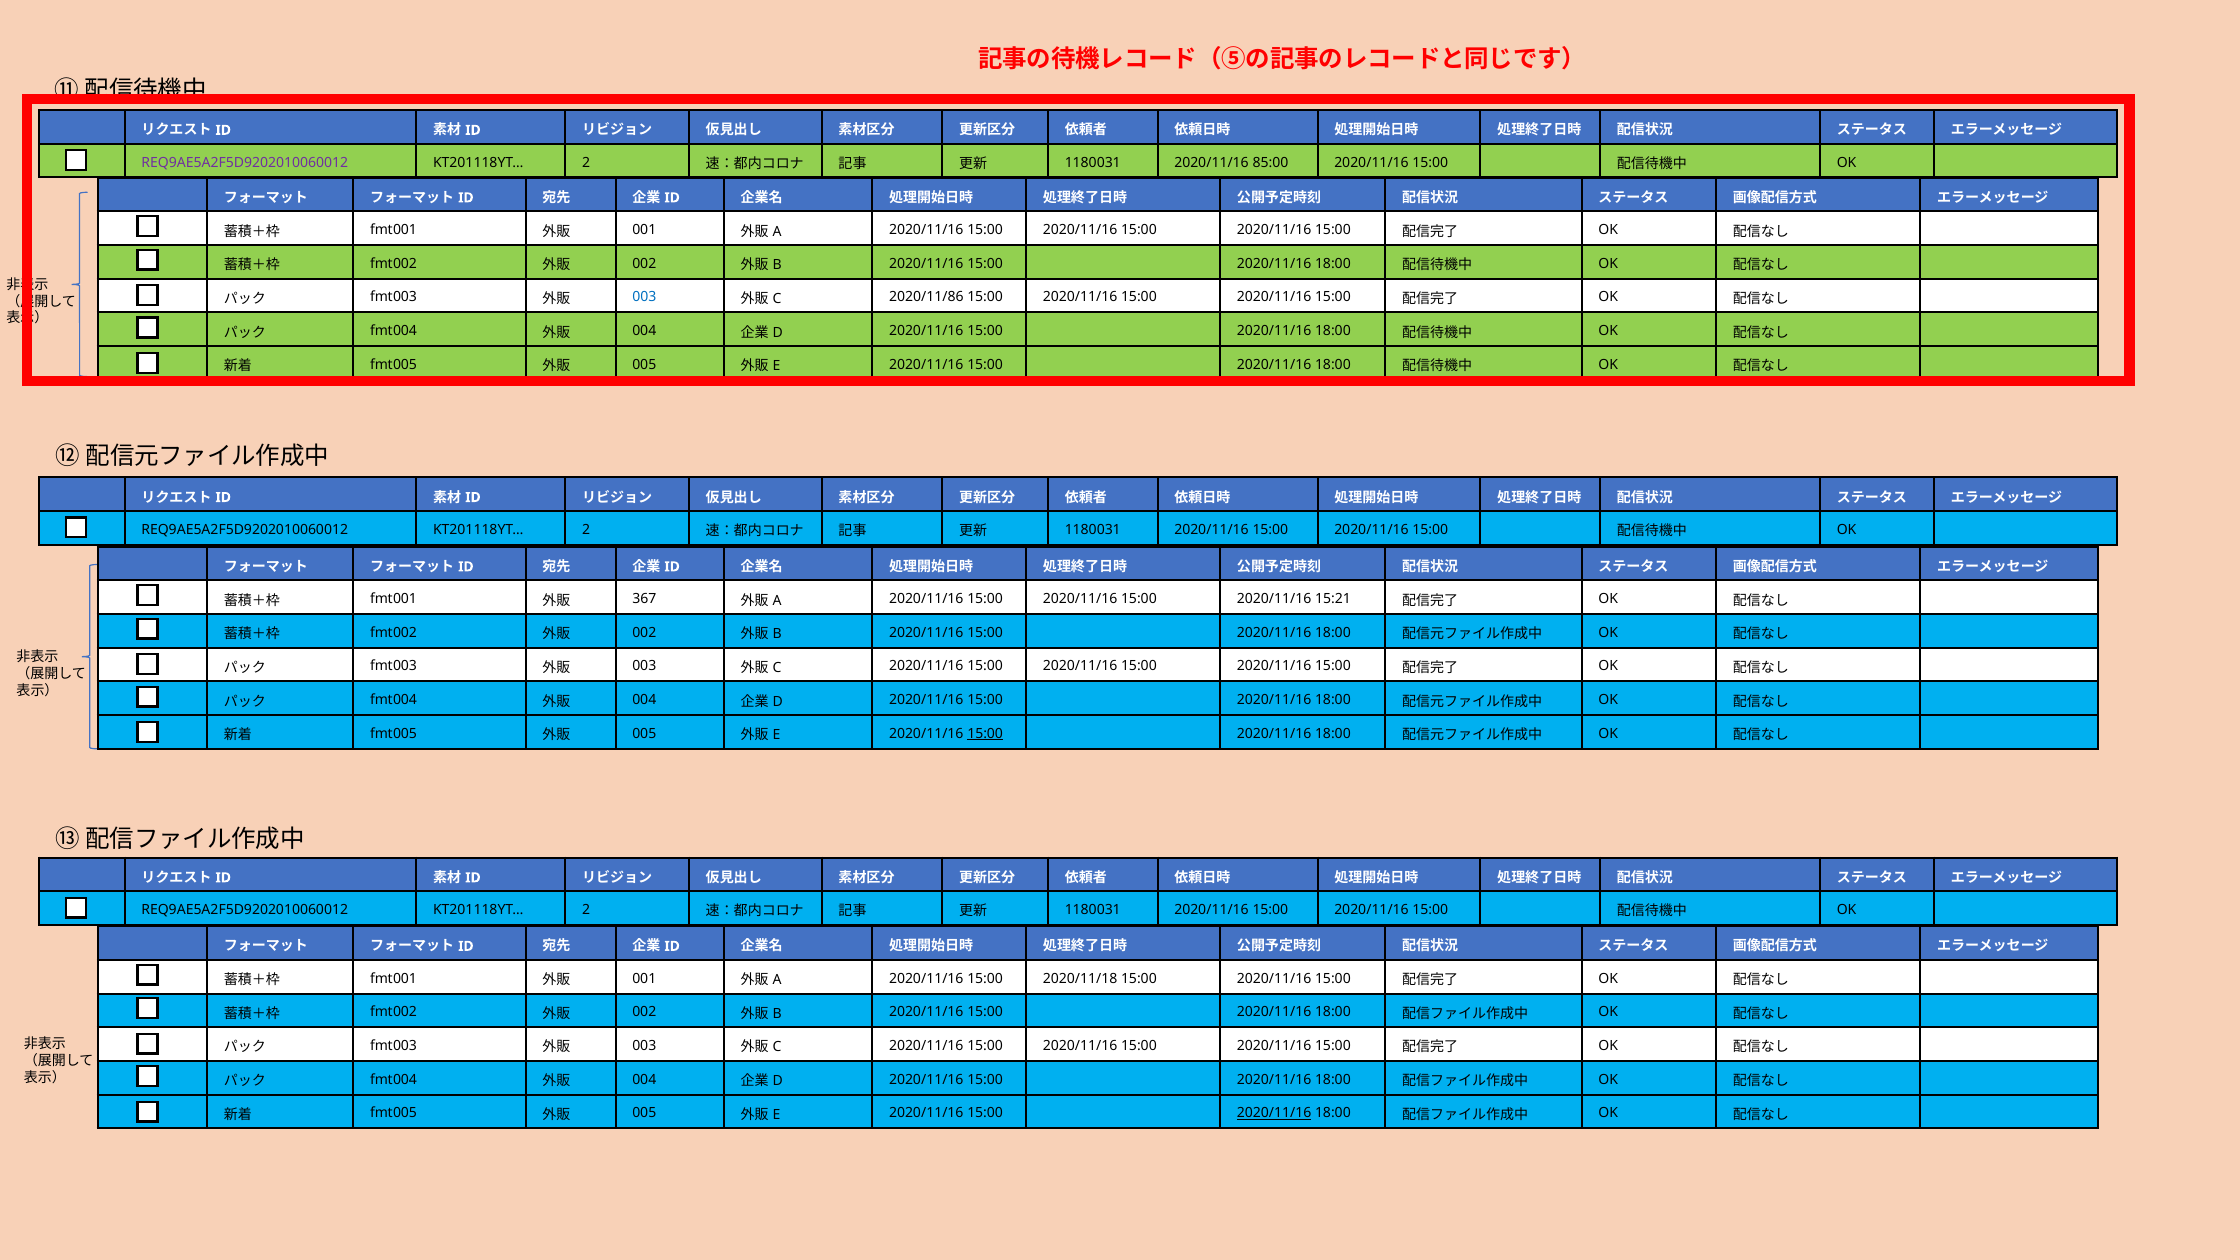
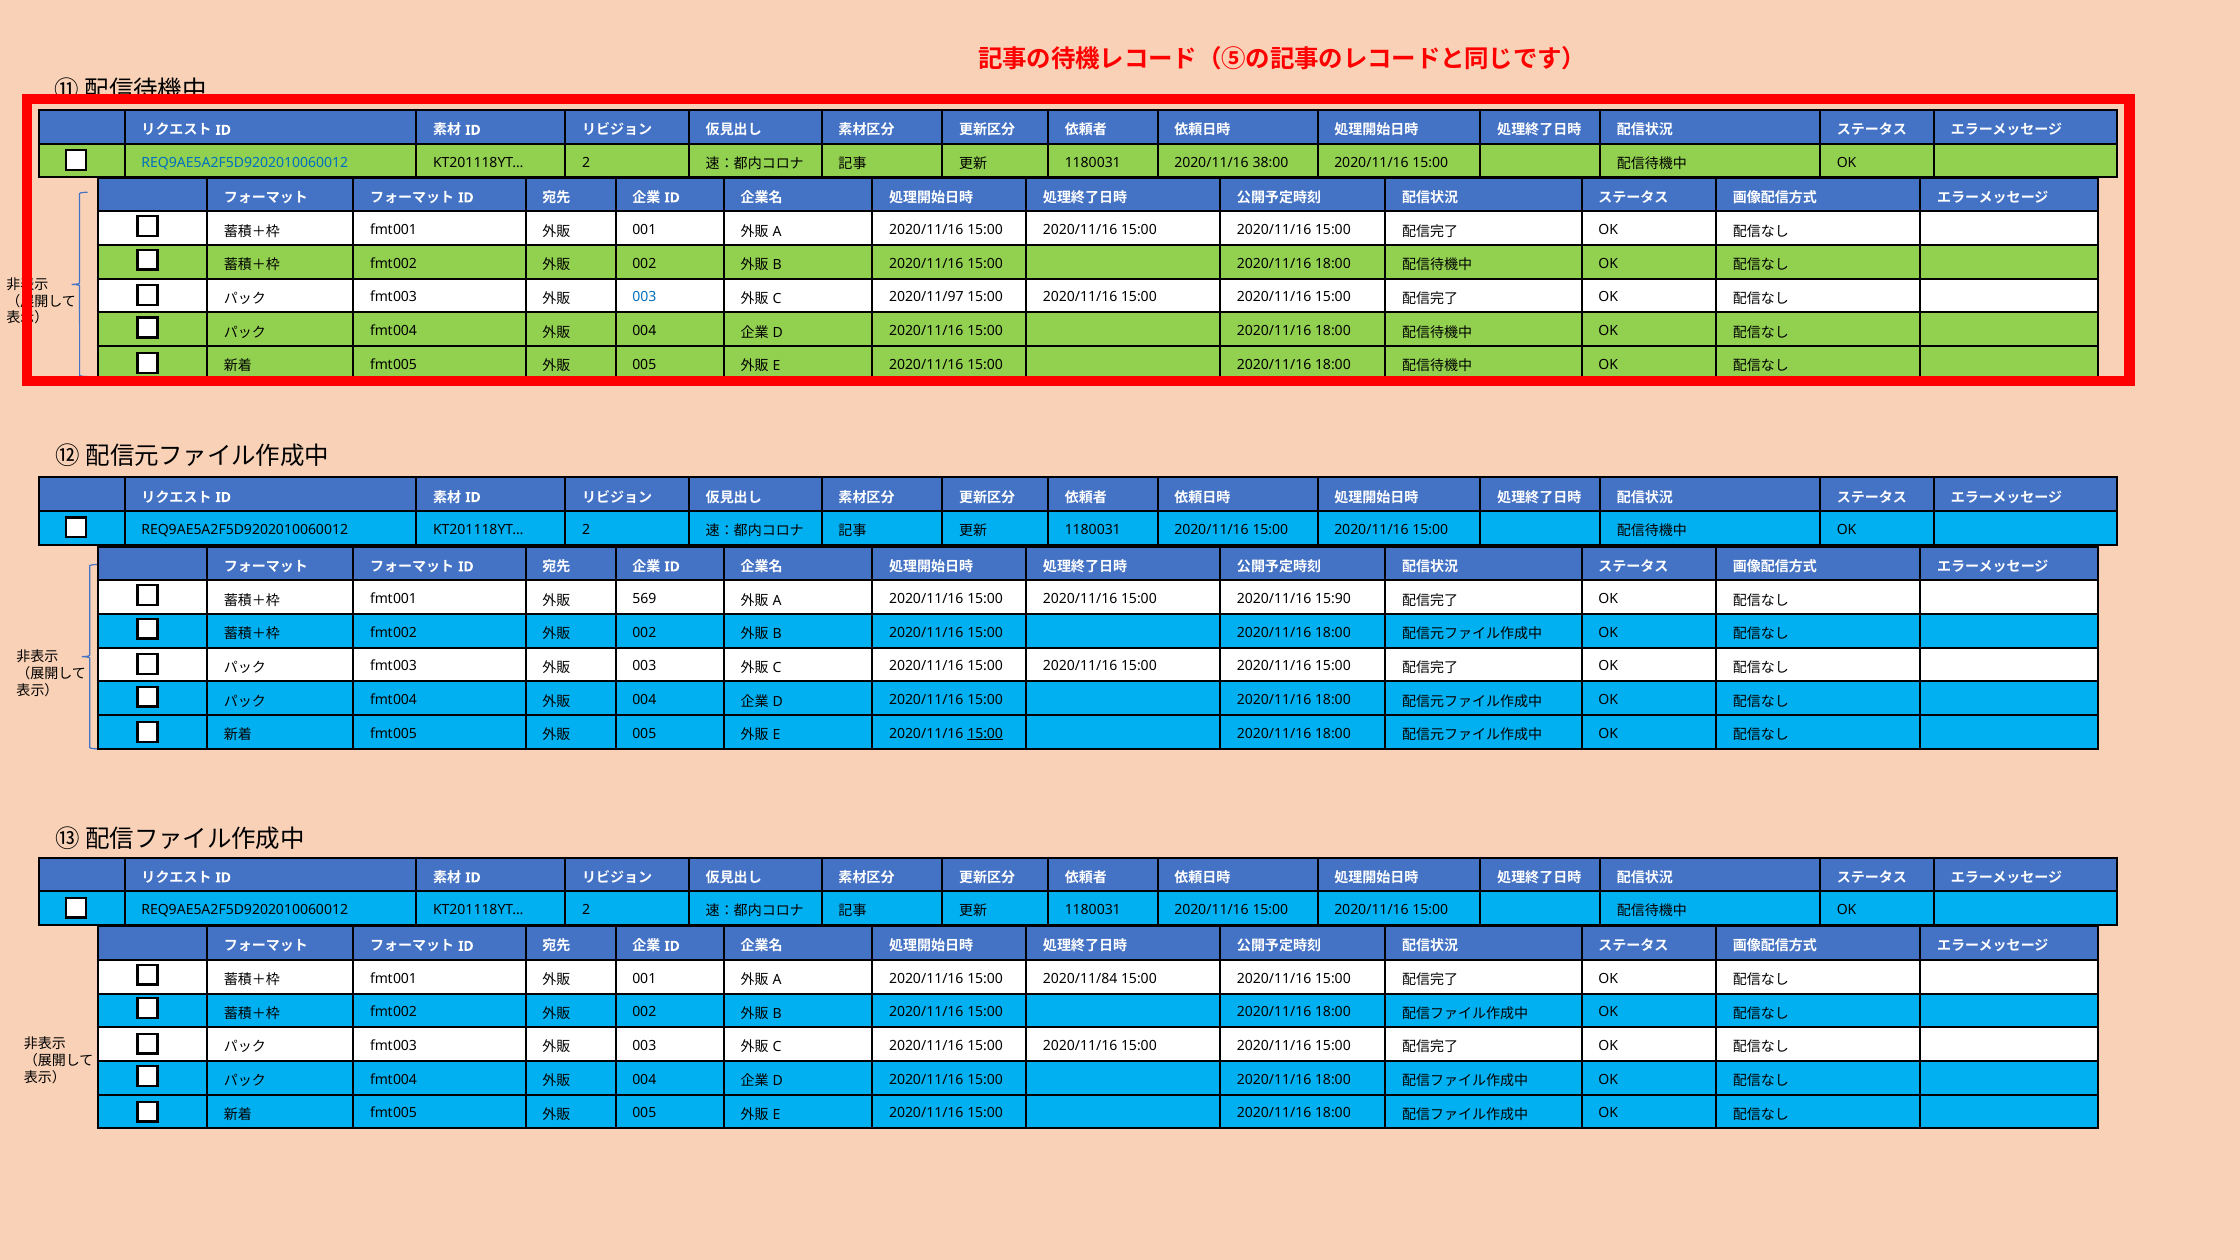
REQ9AE5A2F5D9202010060012 colour: purple -> blue (245, 162)
85:00: 85:00 -> 38:00 (1270, 162)
2020/11/86: 2020/11/86 -> 2020/11/97 (926, 297)
367: 367 -> 569 (644, 599)
15:21: 15:21 -> 15:90 (1333, 599)
2020/11/18: 2020/11/18 -> 2020/11/84 (1080, 978)
2020/11/16 underline: present -> none (1274, 1113)
